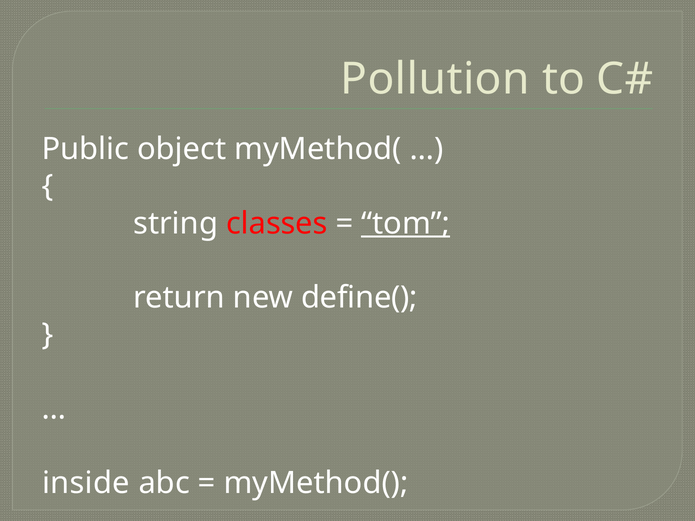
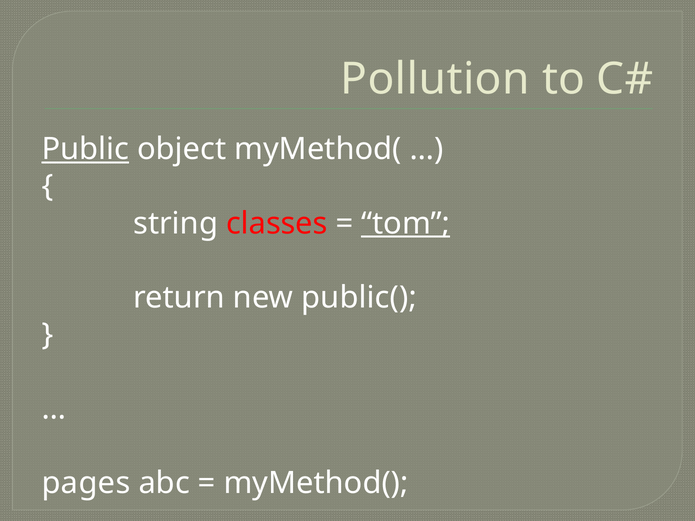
Public underline: none -> present (85, 149)
define(: define( -> public( (359, 298)
inside: inside -> pages (86, 483)
